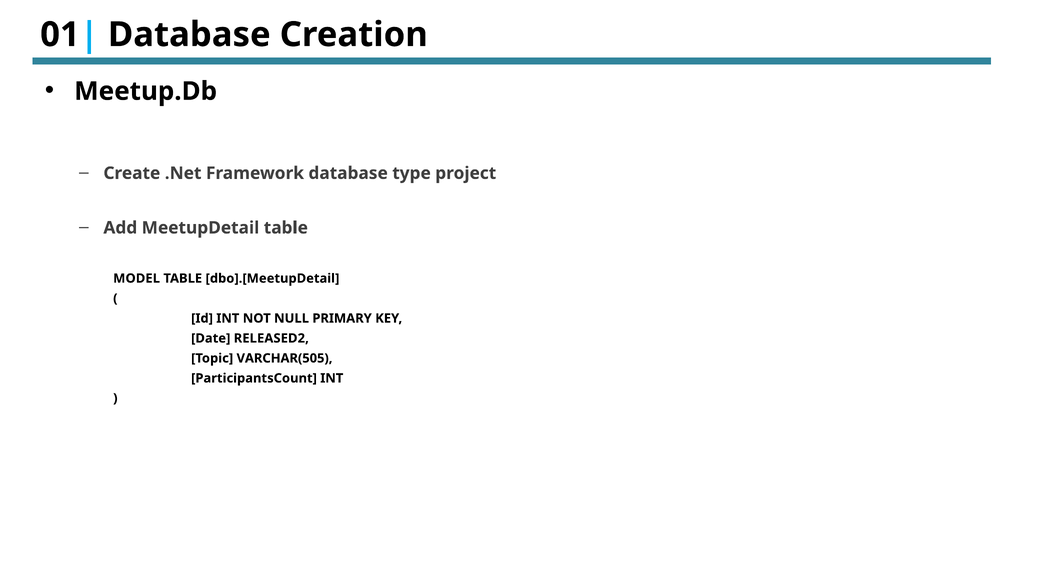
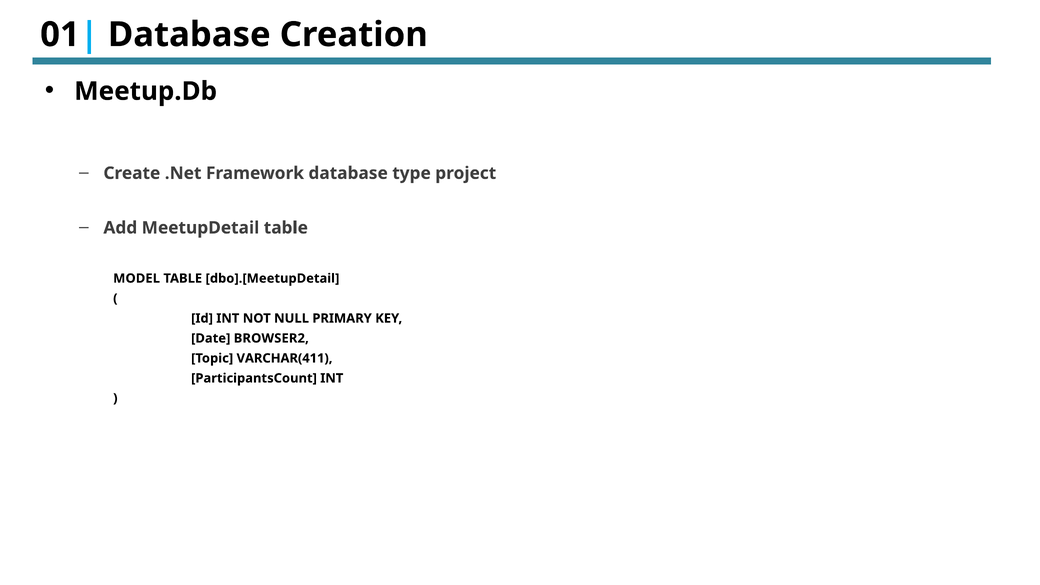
RELEASED2: RELEASED2 -> BROWSER2 (271, 338)
VARCHAR(505: VARCHAR(505 -> VARCHAR(411 (285, 358)
